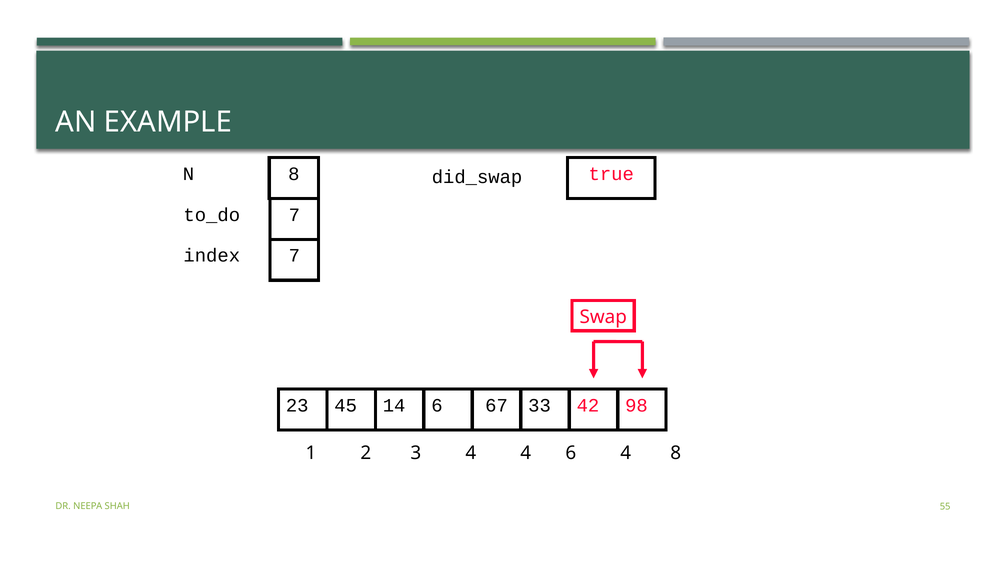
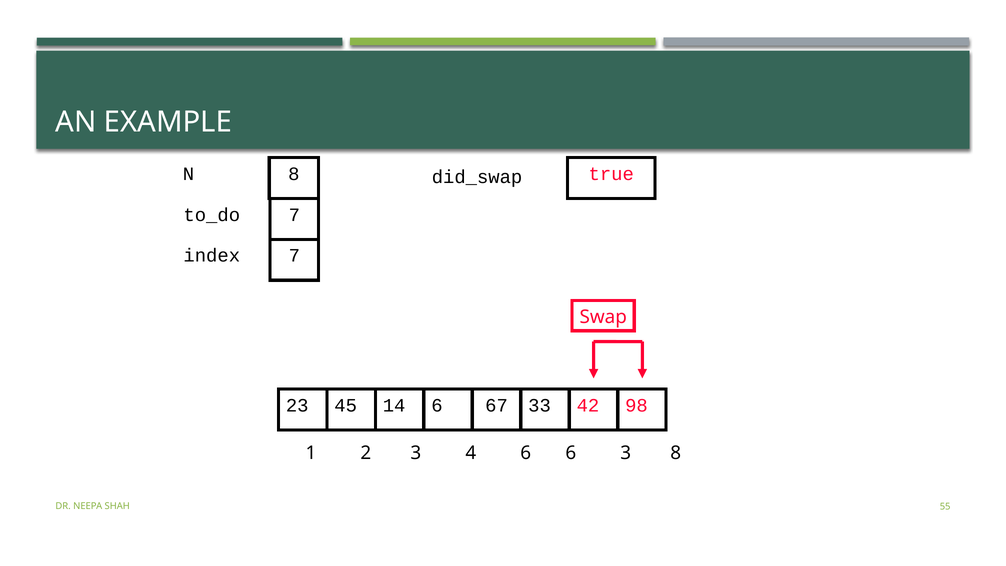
4 4: 4 -> 6 (526, 453)
6 4: 4 -> 3 (626, 453)
